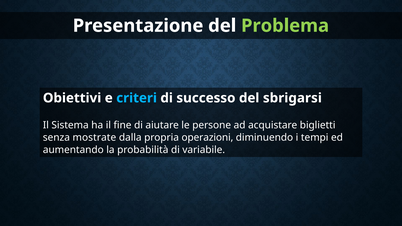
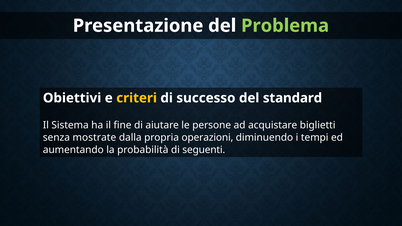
criteri colour: light blue -> yellow (137, 98)
sbrigarsi: sbrigarsi -> standard (292, 98)
variabile: variabile -> seguenti (204, 150)
